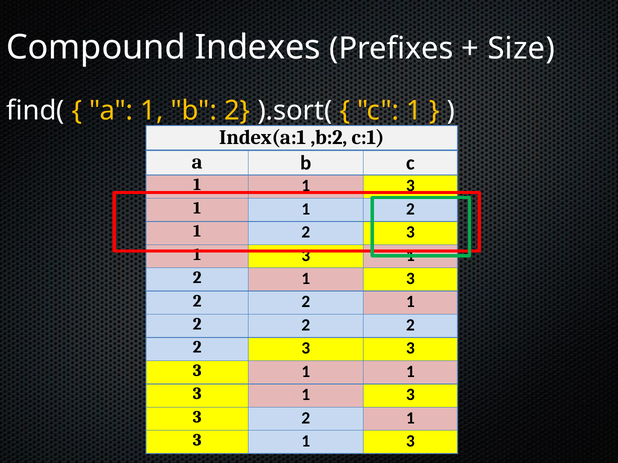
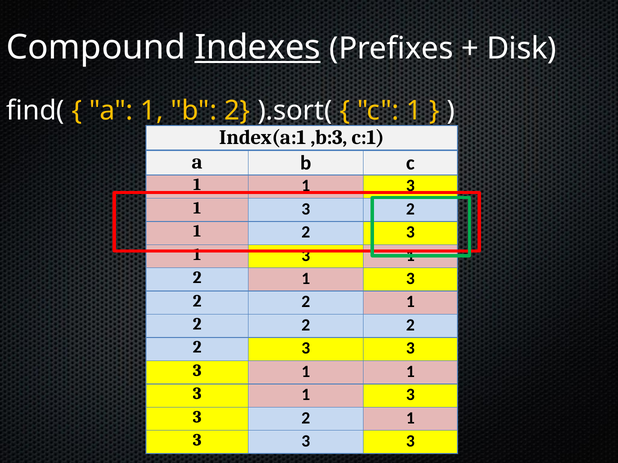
Indexes underline: none -> present (258, 47)
Size: Size -> Disk (522, 49)
,b:2: ,b:2 -> ,b:3 (329, 137)
1: 1 -> 3 (306, 209)
1: 1 -> 3 (306, 442)
